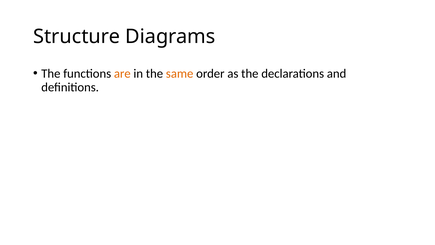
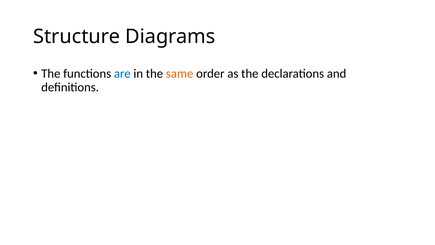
are colour: orange -> blue (122, 74)
